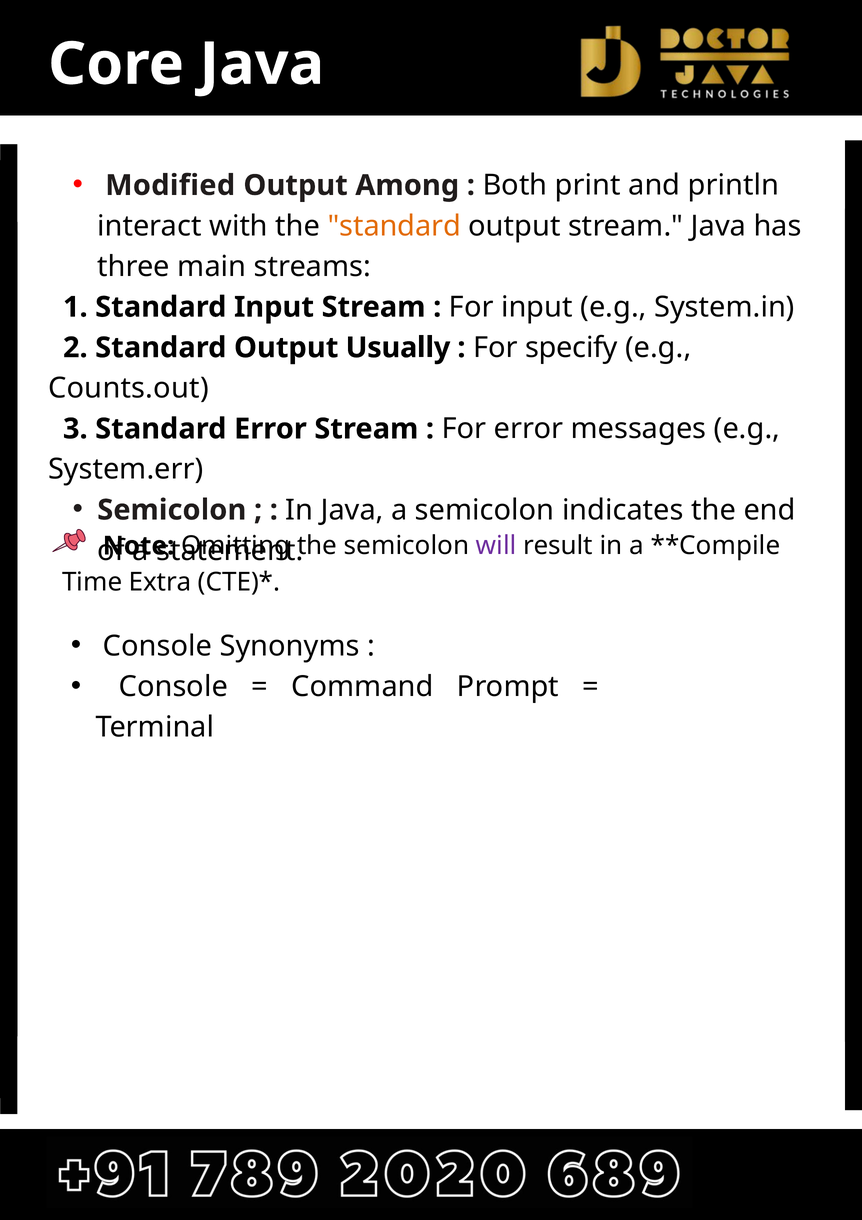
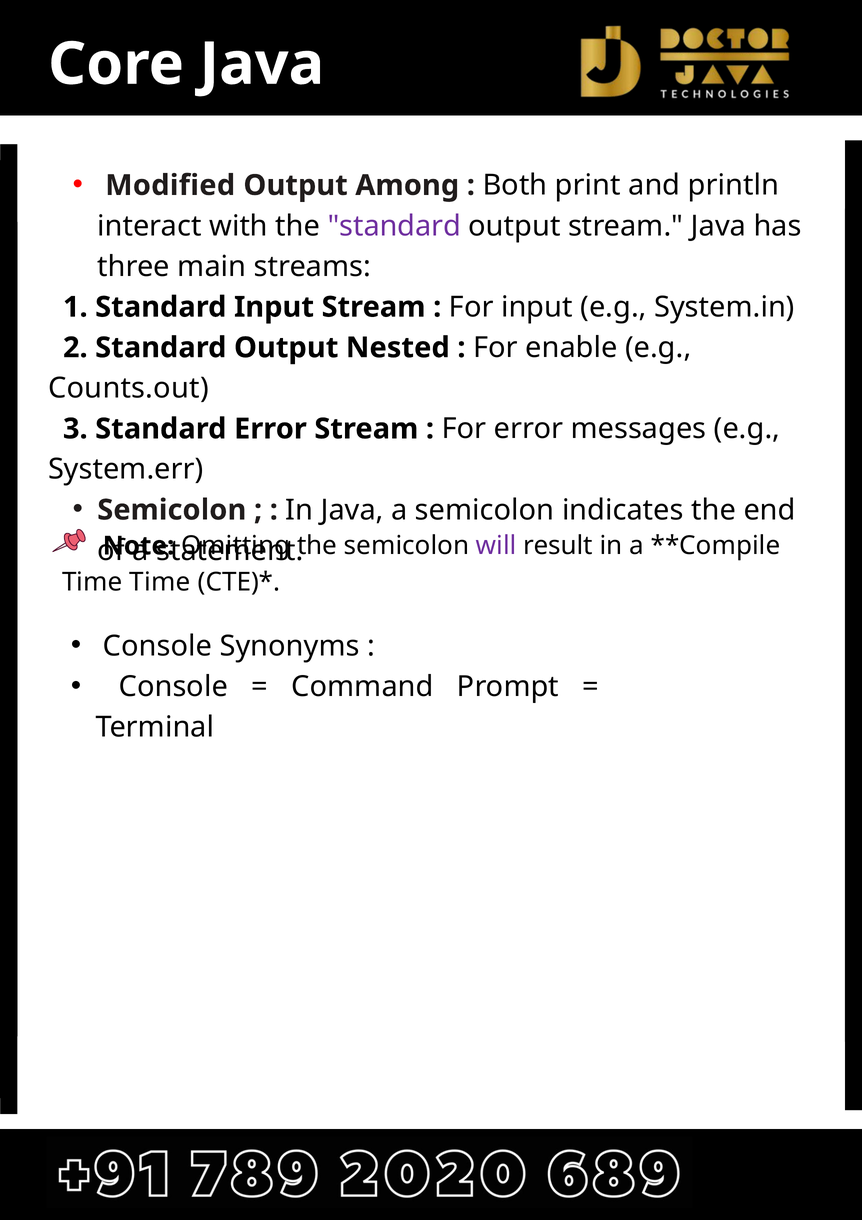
standard colour: orange -> purple (394, 226)
Usually: Usually -> Nested (398, 348)
specify: specify -> enable (571, 348)
Time Extra: Extra -> Time (160, 582)
